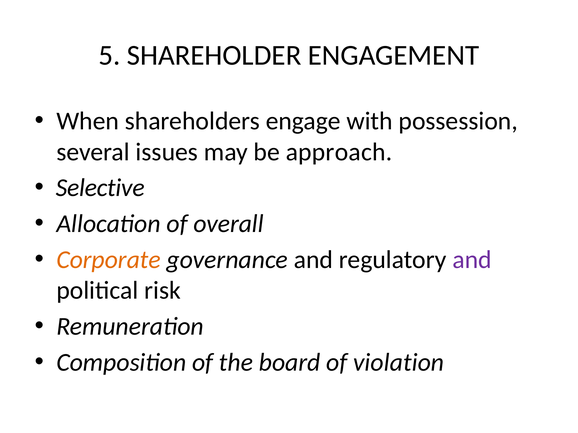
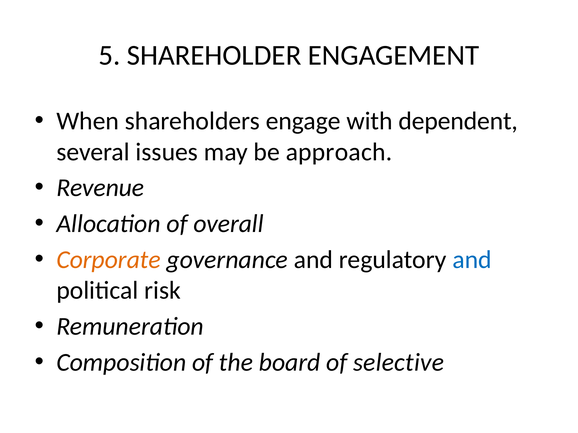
possession: possession -> dependent (458, 121)
Selective: Selective -> Revenue (100, 188)
and colour: purple -> blue (472, 260)
violation: violation -> selective (399, 363)
